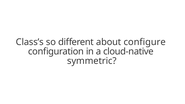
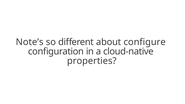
Class’s: Class’s -> Note’s (30, 42)
symmetric: symmetric -> properties (92, 61)
